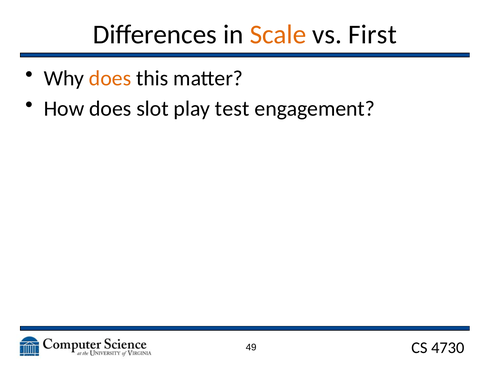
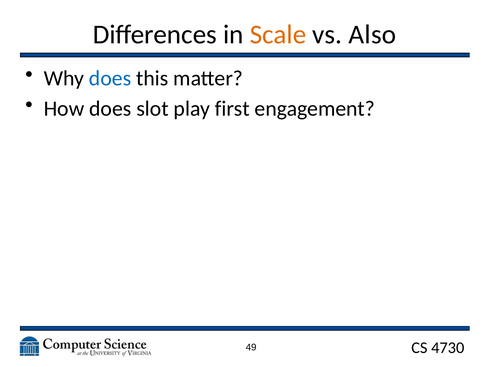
First: First -> Also (372, 35)
does colour: orange -> blue (110, 78)
test: test -> first (232, 109)
